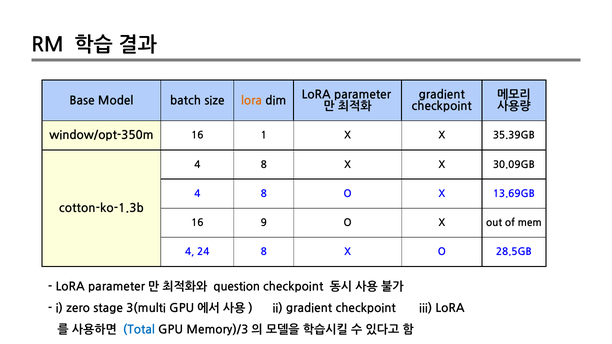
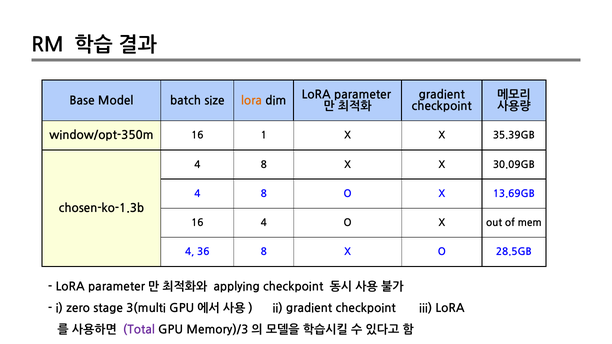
cotton-ko-1.3b: cotton-ko-1.3b -> chosen-ko-1.3b (101, 209)
16 9: 9 -> 4 (264, 223)
24: 24 -> 36 (203, 252)
question: question -> applying (237, 287)
Total colour: blue -> purple (139, 330)
